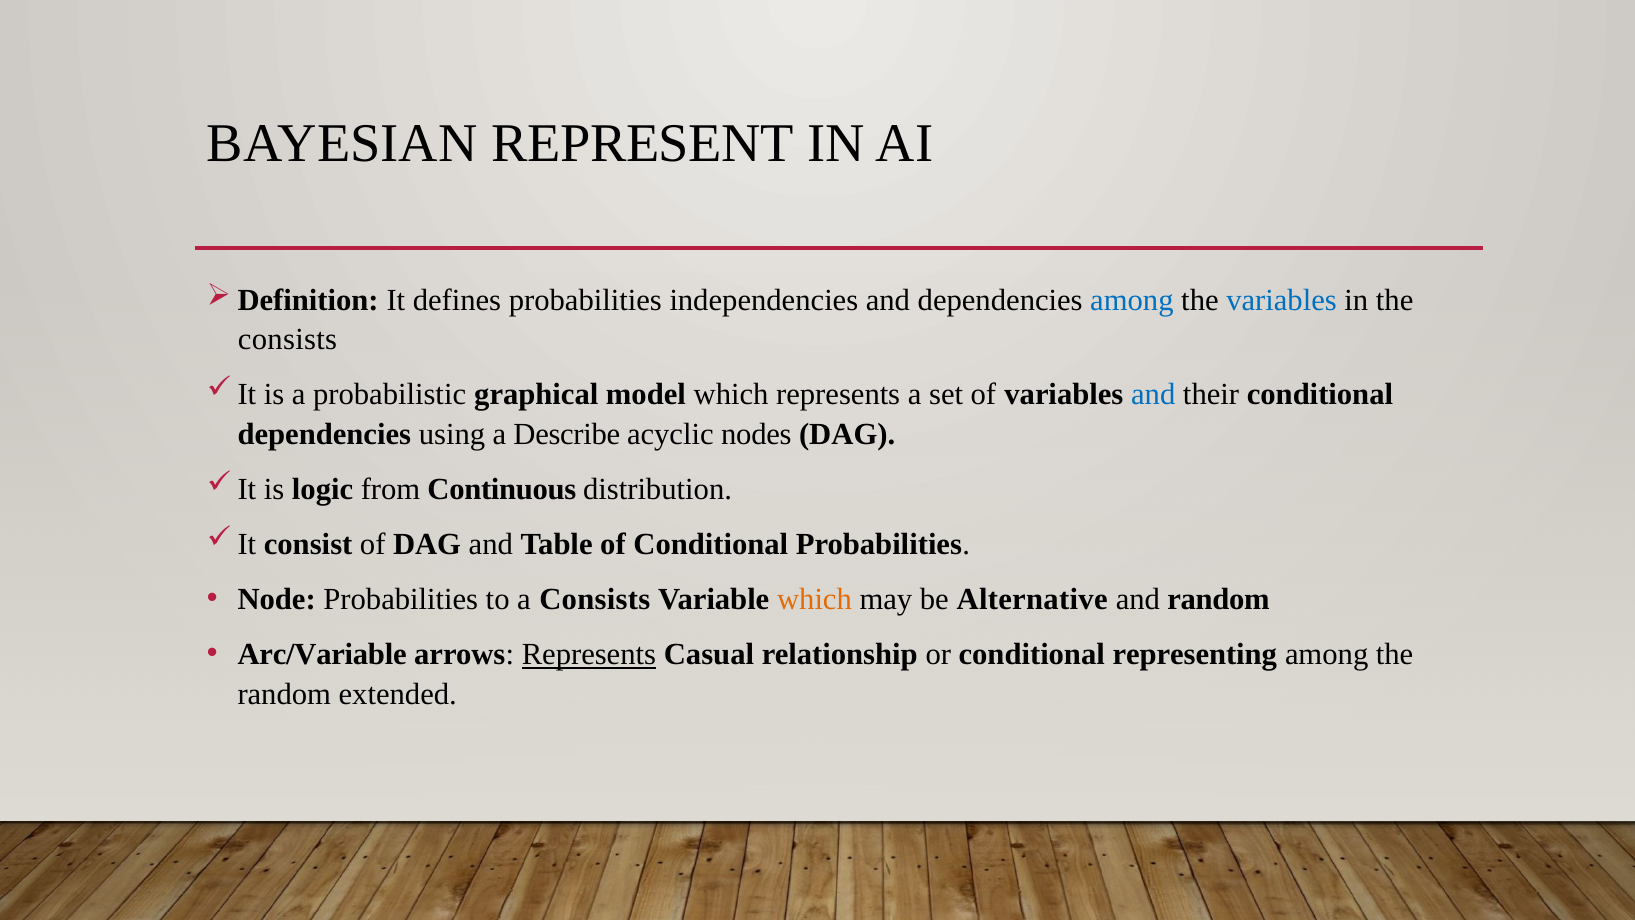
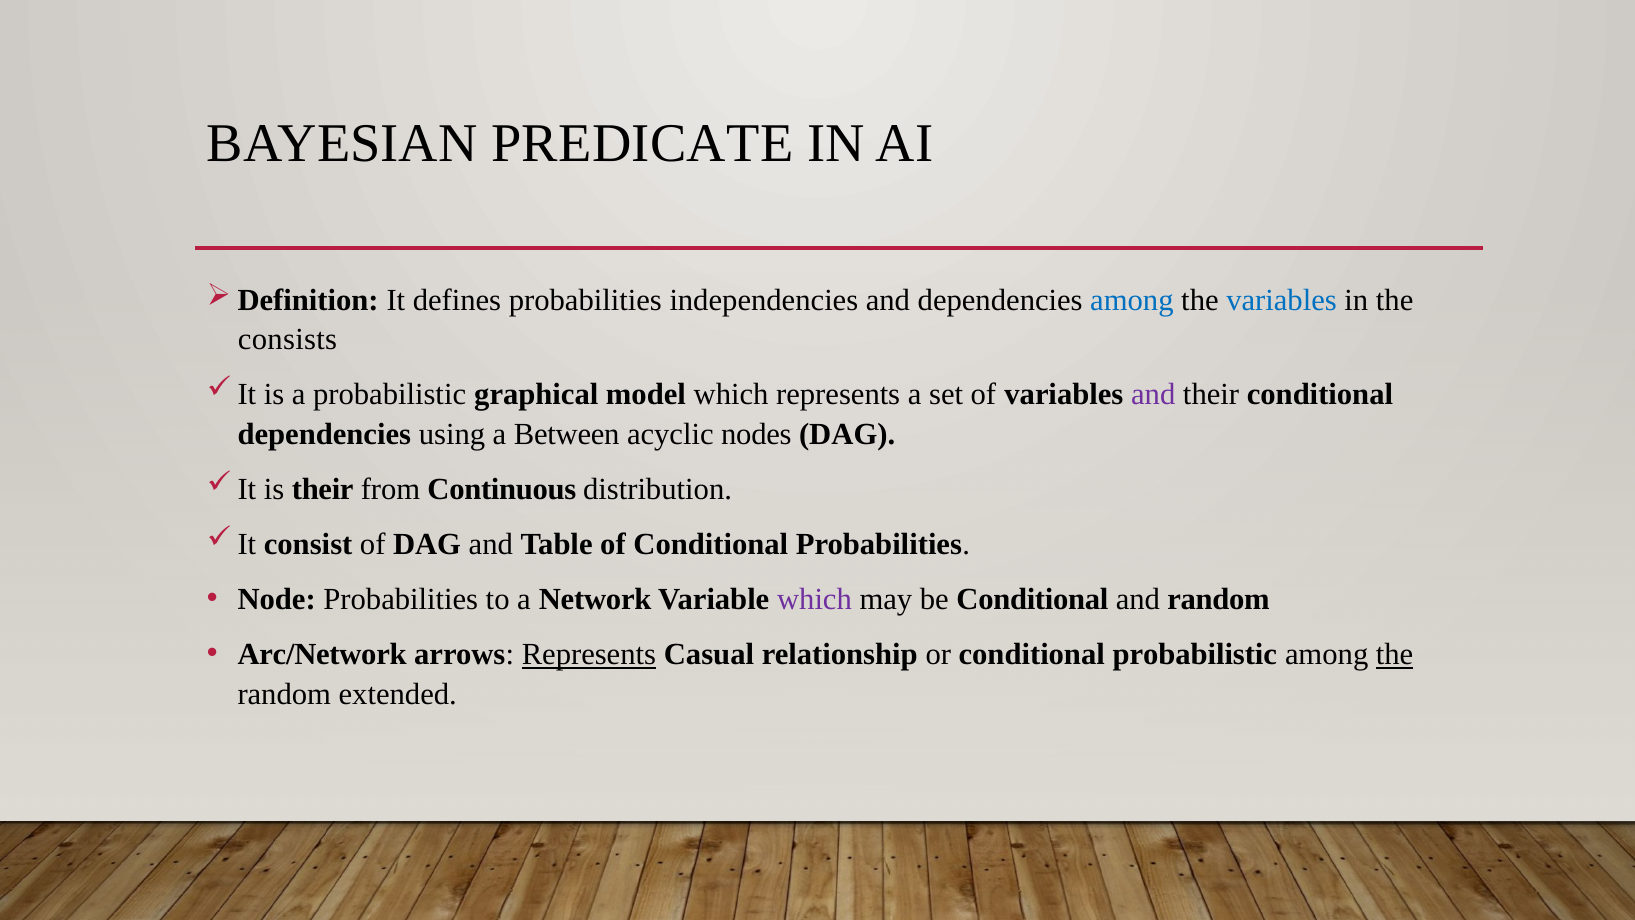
REPRESENT: REPRESENT -> PREDICATE (642, 143)
and colour: blue -> purple (1153, 395)
Describe: Describe -> Between (567, 434)
is logic: logic -> their (323, 489)
a Consists: Consists -> Network (595, 599)
which colour: orange -> purple (814, 599)
be Alternative: Alternative -> Conditional (1032, 599)
Arc/Variable: Arc/Variable -> Arc/Network (322, 654)
conditional representing: representing -> probabilistic (1195, 654)
the underline: none -> present (1395, 654)
